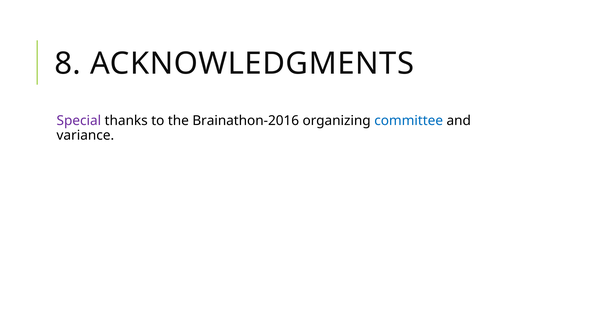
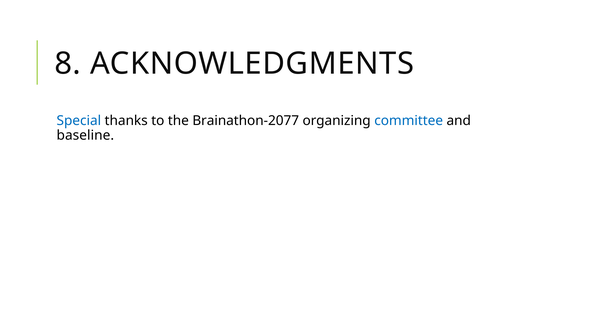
Special colour: purple -> blue (79, 121)
Brainathon-2016: Brainathon-2016 -> Brainathon-2077 (246, 121)
variance: variance -> baseline (85, 136)
